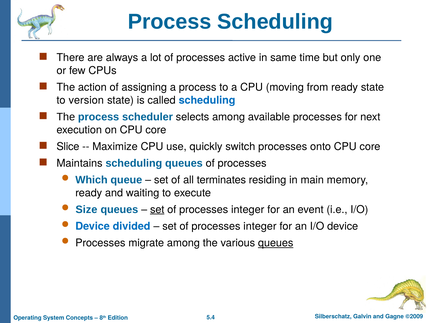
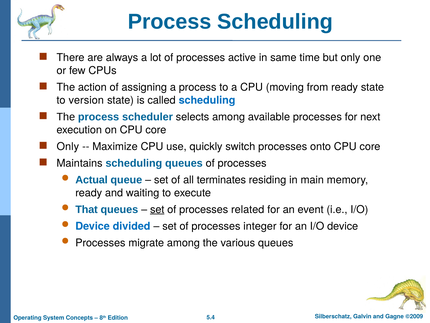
Slice: Slice -> Only (68, 146)
Which: Which -> Actual (92, 180)
Size: Size -> That (87, 209)
integer: integer -> related (248, 209)
queues underline: present -> none (276, 243)
